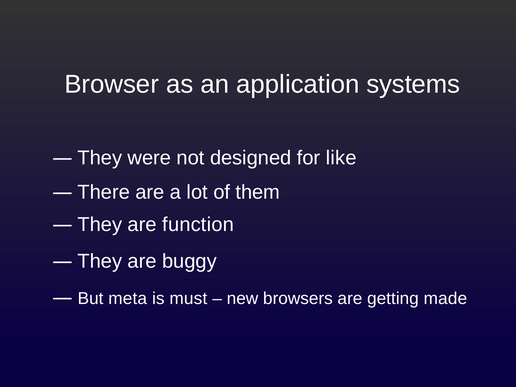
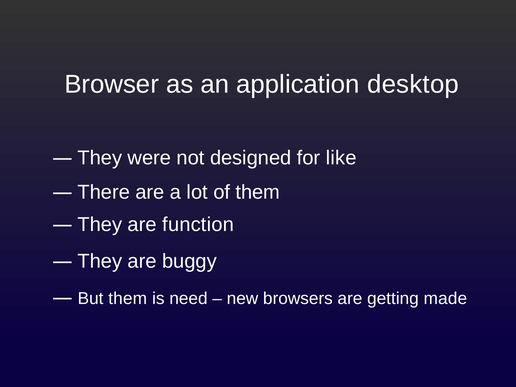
systems: systems -> desktop (413, 84)
But meta: meta -> them (128, 299)
must: must -> need (188, 299)
